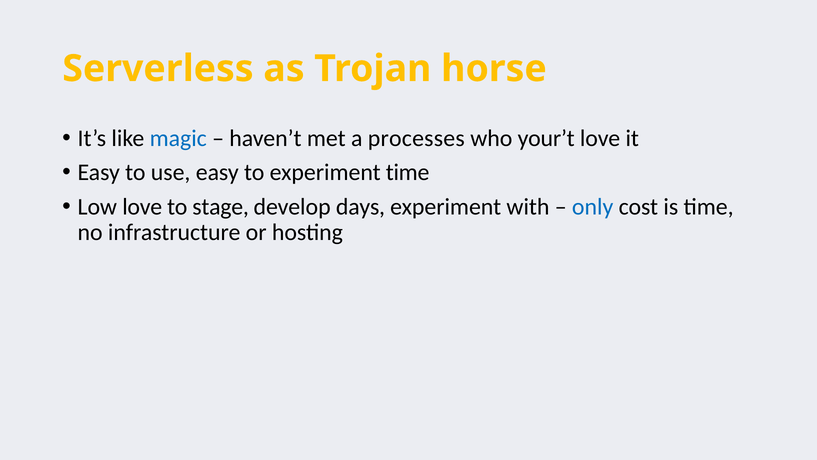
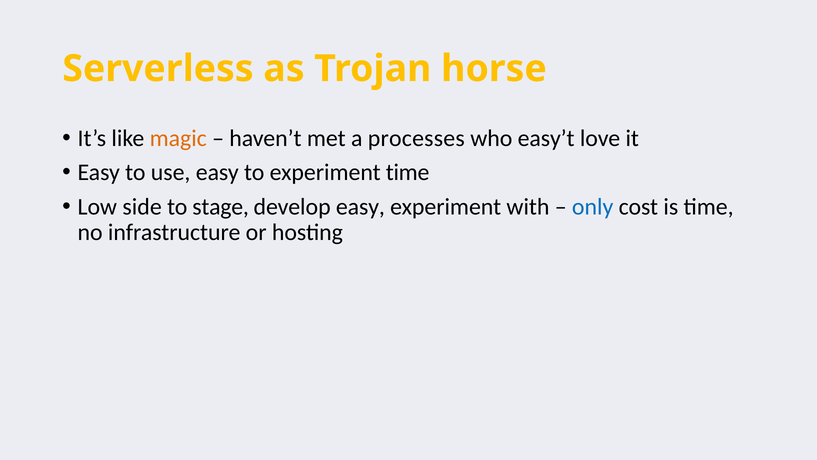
magic colour: blue -> orange (178, 138)
your’t: your’t -> easy’t (546, 138)
Low love: love -> side (142, 207)
develop days: days -> easy (360, 207)
